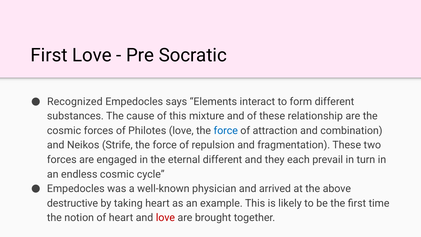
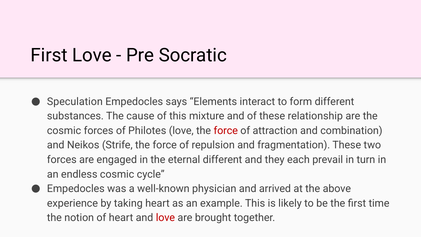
Recognized: Recognized -> Speculation (75, 102)
force colour: blue -> red (226, 131)
destructive: destructive -> experience (72, 203)
